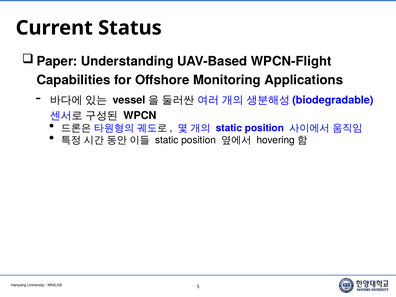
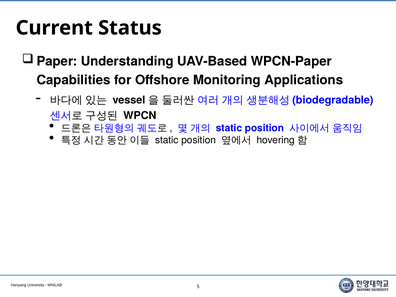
WPCN-Flight: WPCN-Flight -> WPCN-Paper (291, 61)
